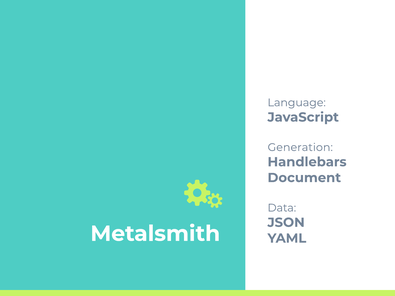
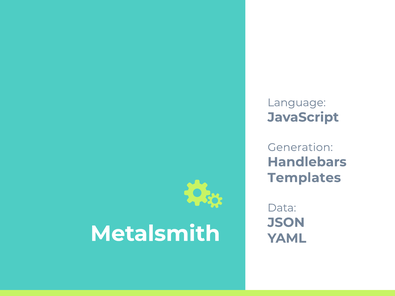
Document: Document -> Templates (304, 178)
